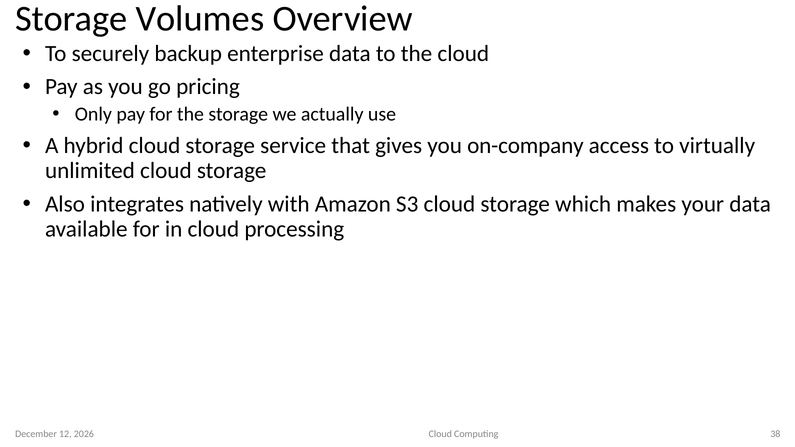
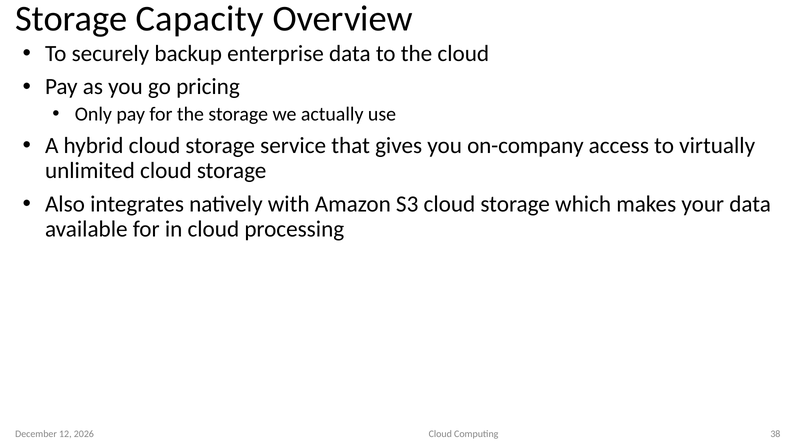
Volumes: Volumes -> Capacity (200, 19)
